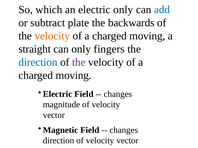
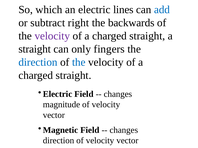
electric only: only -> lines (123, 10)
plate: plate -> right (78, 23)
velocity colour: orange -> purple (52, 36)
moving: moving -> straight (147, 36)
the colour: purple -> blue (79, 62)
moving: moving -> straight (74, 76)
